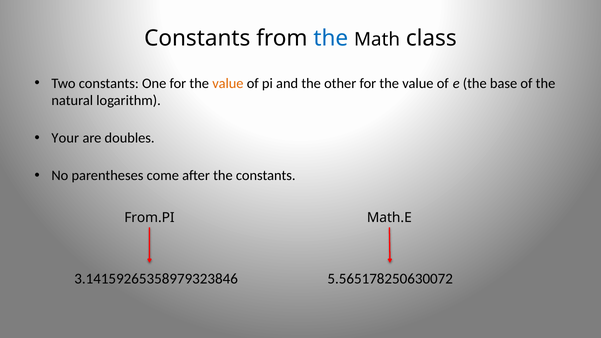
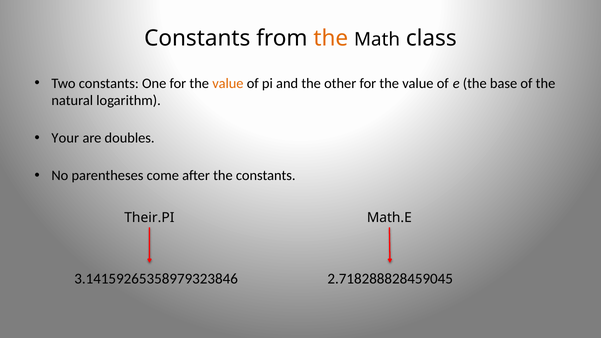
the colour: blue -> orange (331, 38)
From.PI: From.PI -> Their.PI (149, 218)
5.565178250630072: 5.565178250630072 -> 2.718288828459045 (390, 279)
